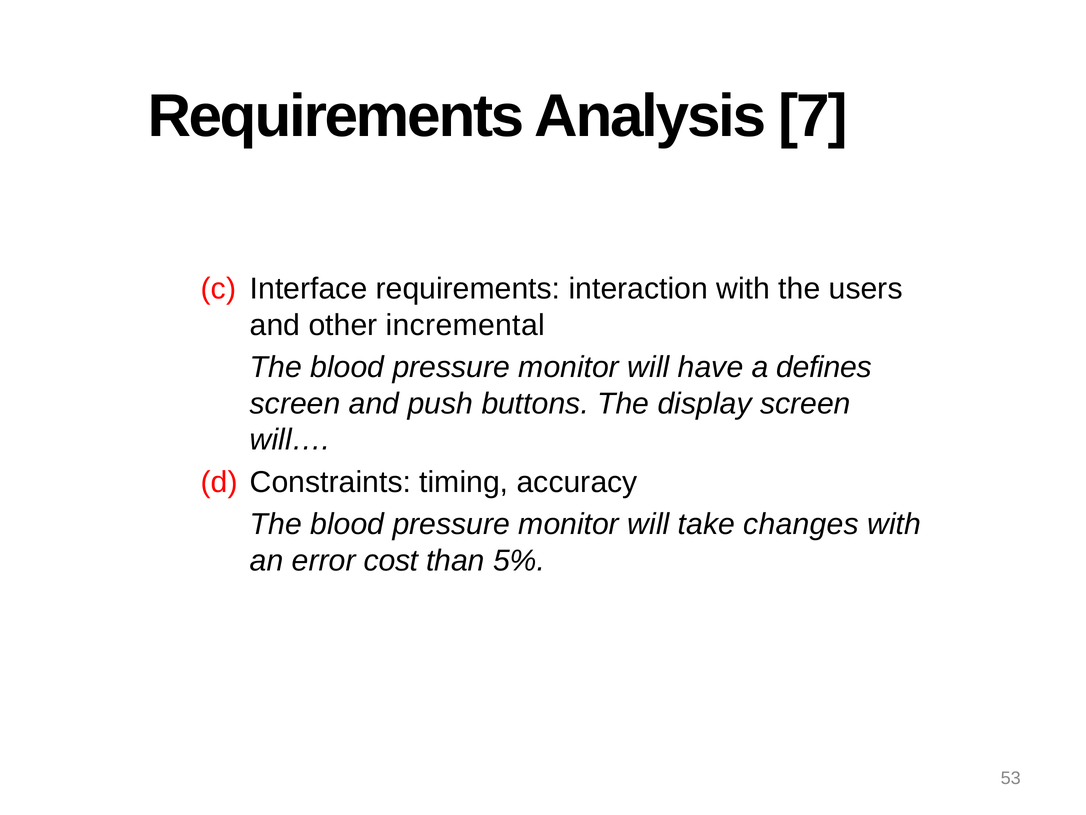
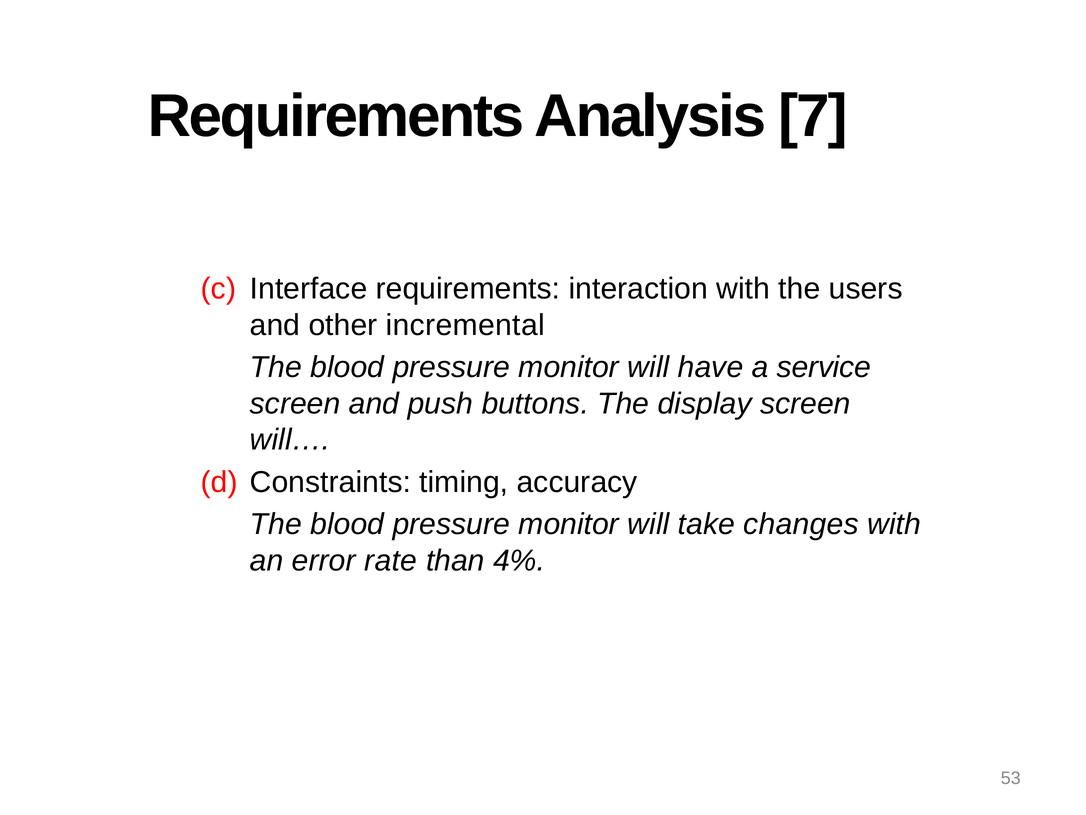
defines: defines -> service (824, 367)
cost: cost -> rate (391, 560)
5%: 5% -> 4% (519, 560)
